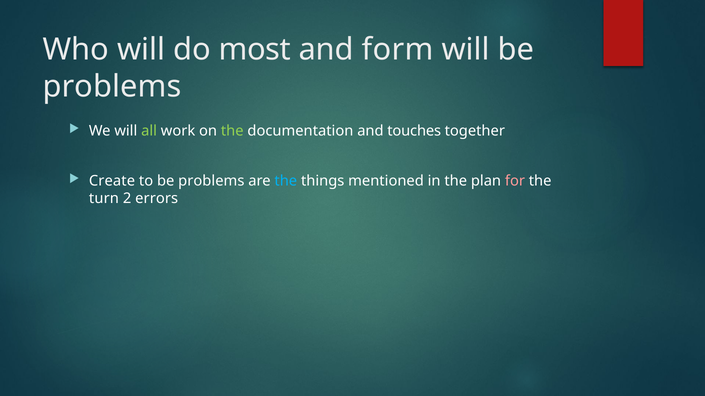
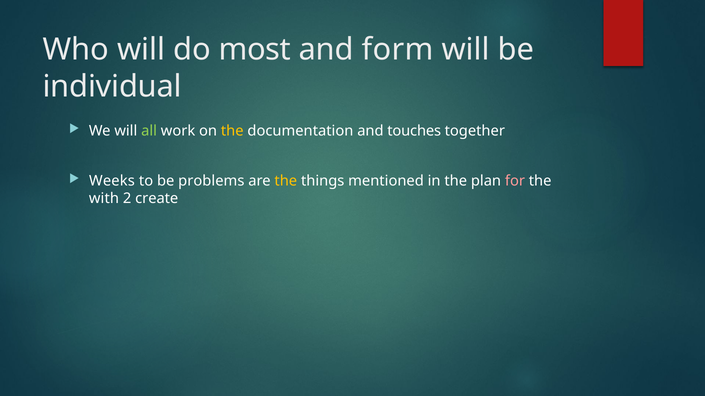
problems: problems -> individual (112, 87)
the colour: light green -> yellow (232, 131)
Create: Create -> Weeks (112, 181)
the colour: light blue -> yellow (286, 181)
turn: turn -> with (104, 199)
errors: errors -> create (157, 199)
